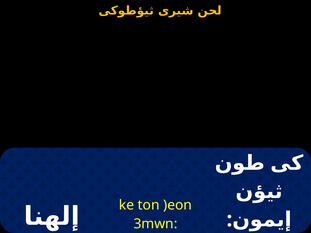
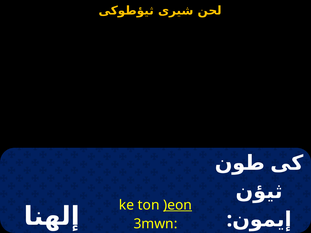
)eon underline: none -> present (178, 205)
